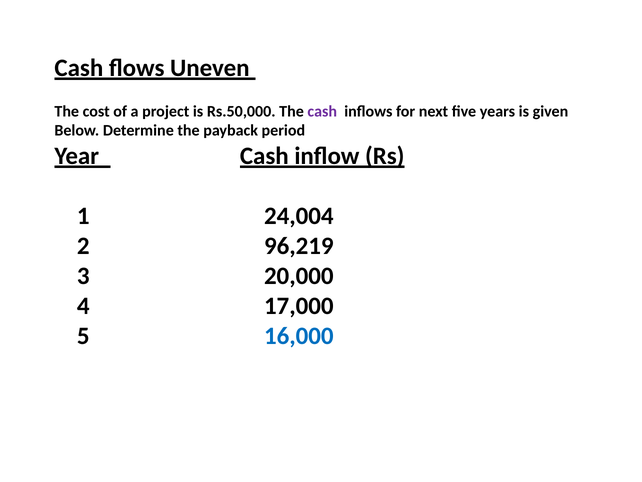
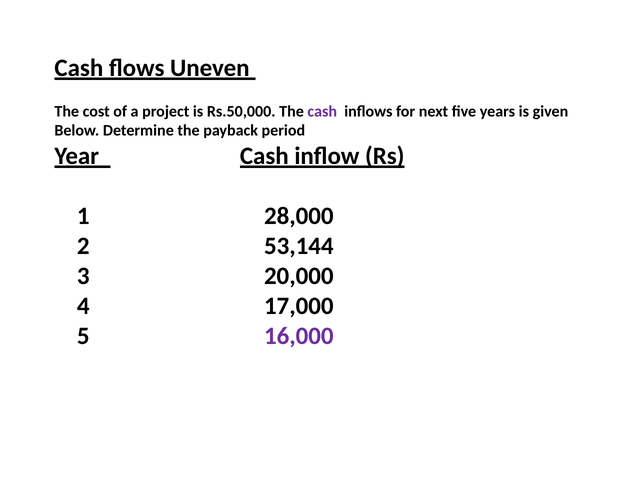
24,004: 24,004 -> 28,000 (299, 216)
96,219: 96,219 -> 53,144 (299, 246)
16,000 colour: blue -> purple (299, 336)
